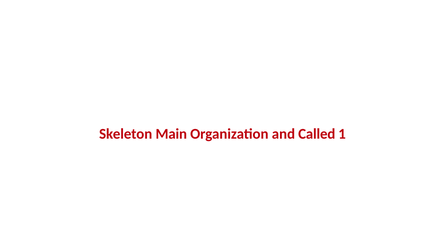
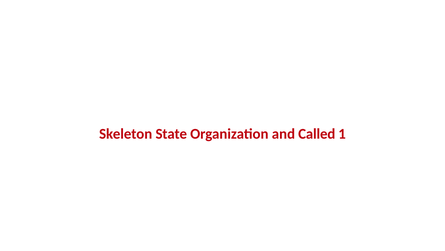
Main: Main -> State (171, 134)
